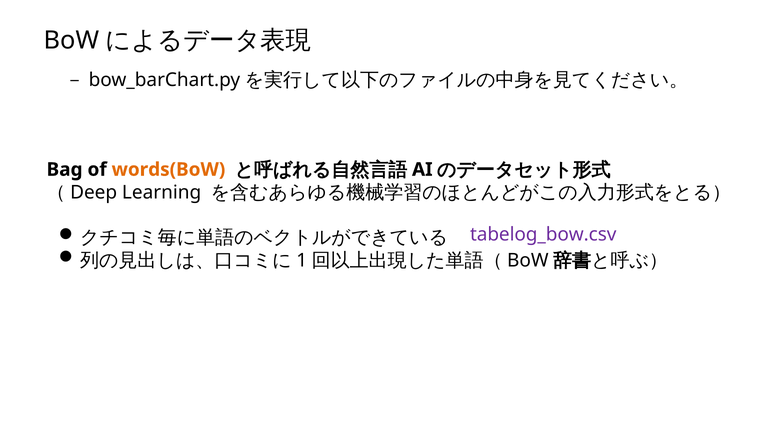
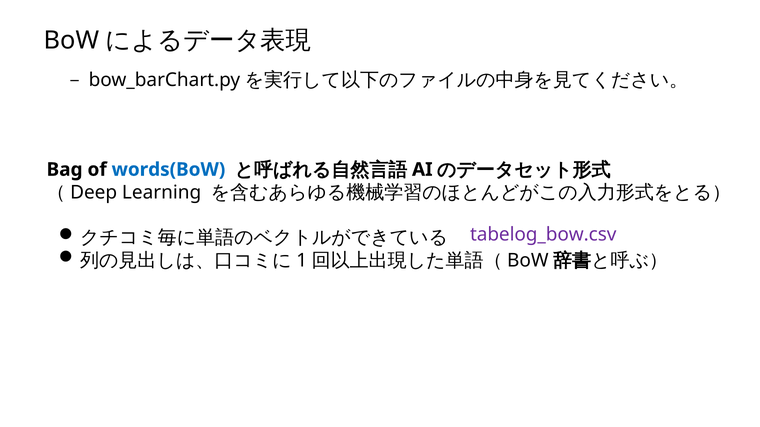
words(BoW colour: orange -> blue (168, 170)
